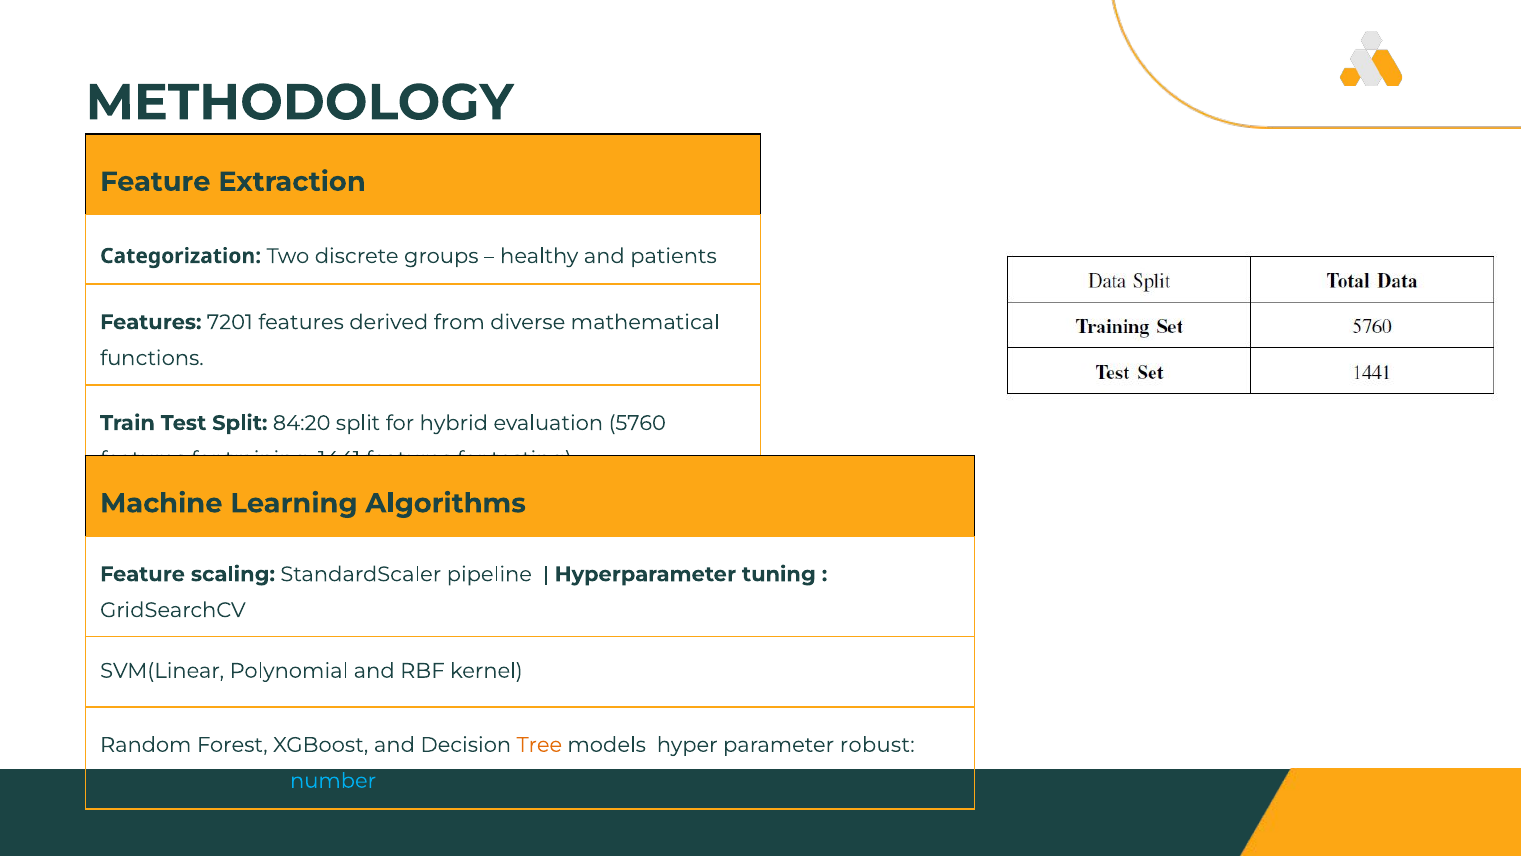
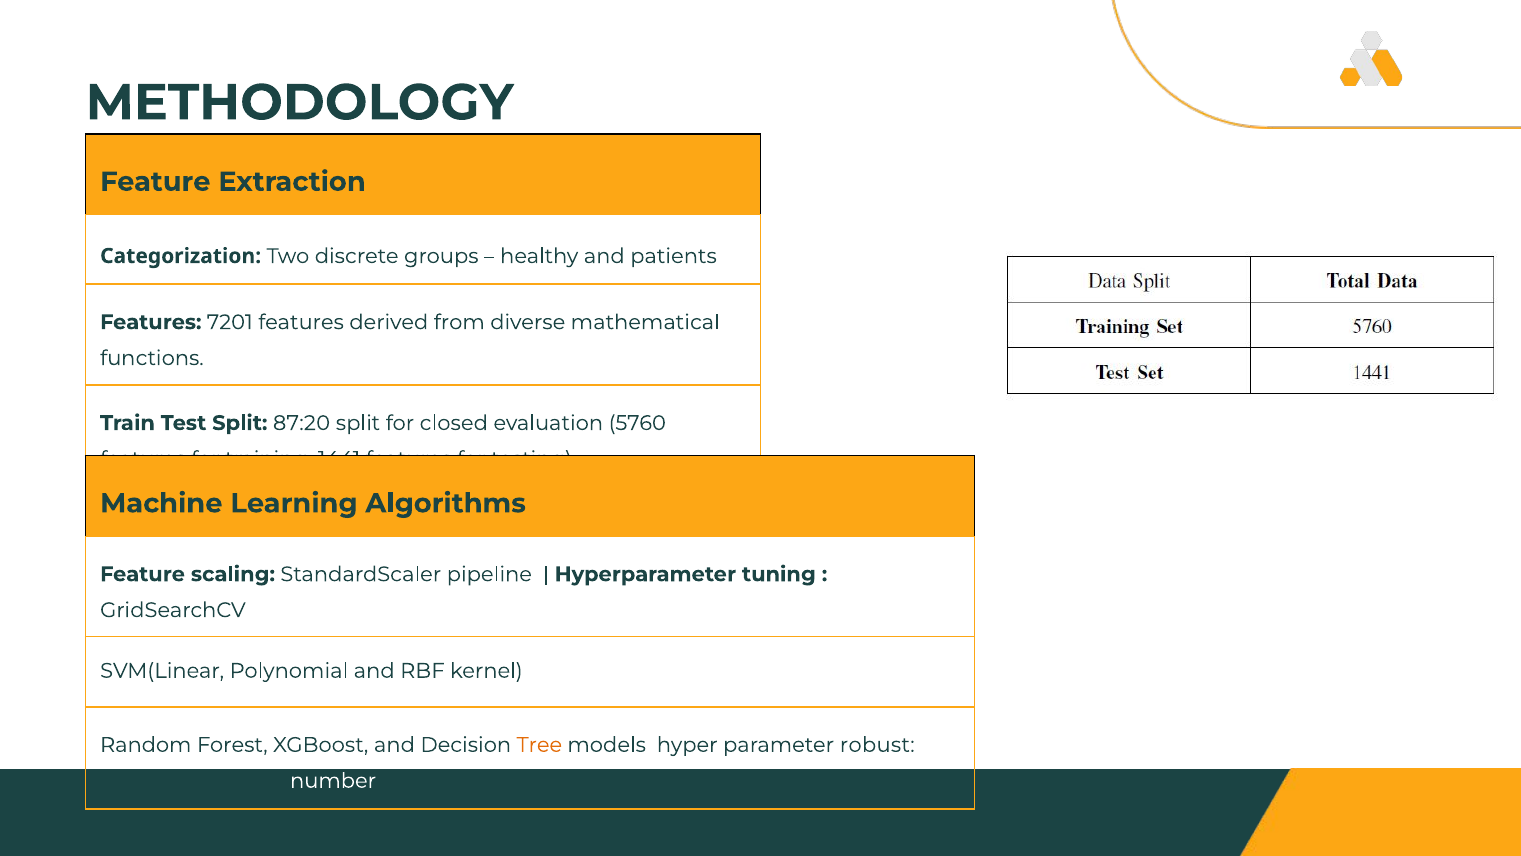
84:20: 84:20 -> 87:20 (301, 423)
hybrid: hybrid -> closed (454, 423)
number colour: light blue -> white (333, 780)
